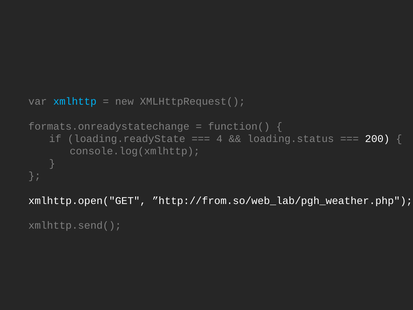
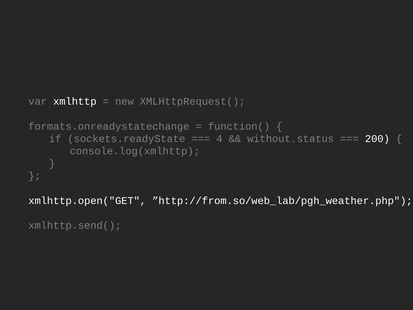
xmlhttp colour: light blue -> white (75, 101)
loading.readyState: loading.readyState -> sockets.readyState (126, 139)
loading.status: loading.status -> without.status (291, 139)
